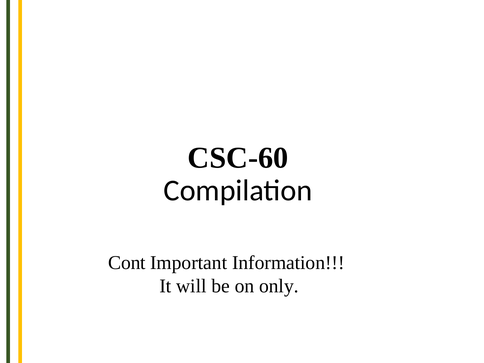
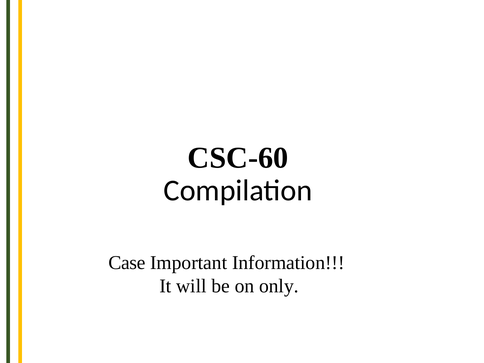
Cont: Cont -> Case (127, 263)
